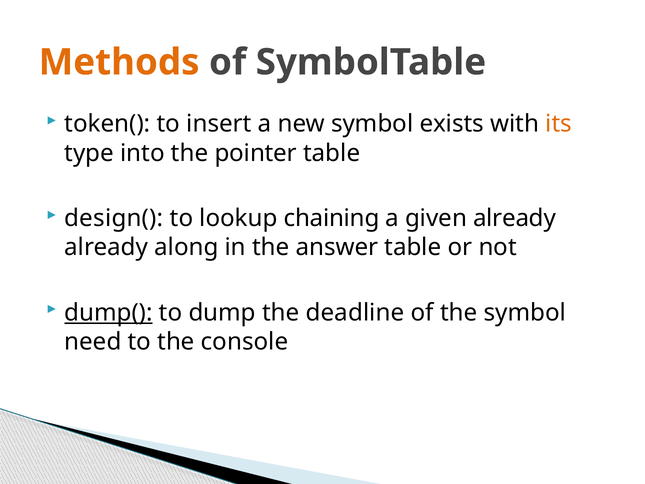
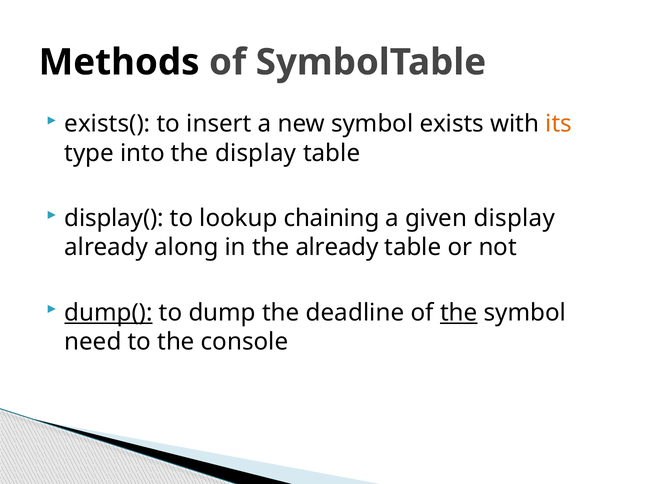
Methods colour: orange -> black (119, 62)
token(: token( -> exists( (107, 124)
the pointer: pointer -> display (256, 153)
design(: design( -> display( (114, 218)
given already: already -> display (514, 218)
the answer: answer -> already (337, 247)
the underline: none -> present (459, 313)
